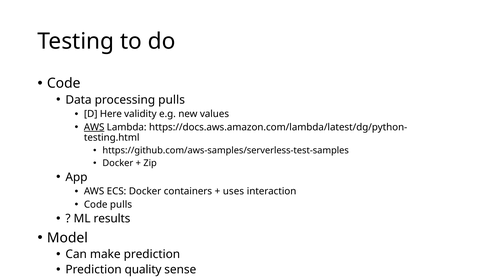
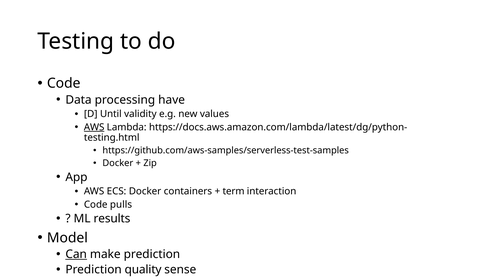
processing pulls: pulls -> have (172, 100)
Here: Here -> Until (111, 114)
uses: uses -> term (234, 191)
Can underline: none -> present (76, 254)
